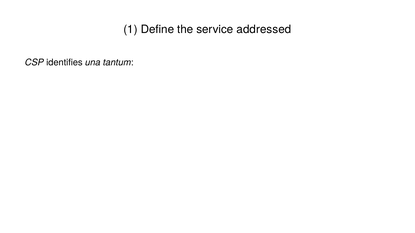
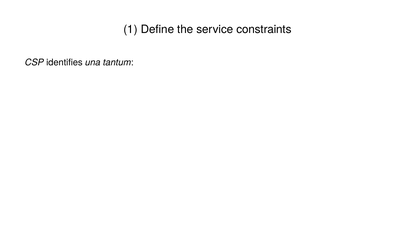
addressed: addressed -> constraints (264, 30)
